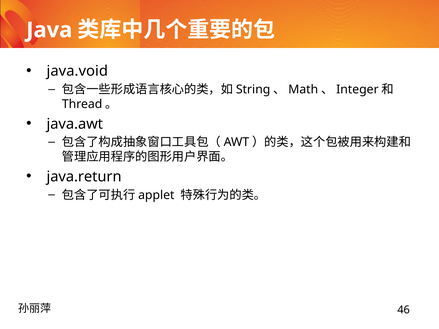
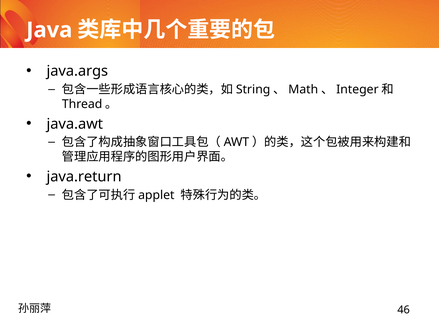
java.void: java.void -> java.args (77, 71)
